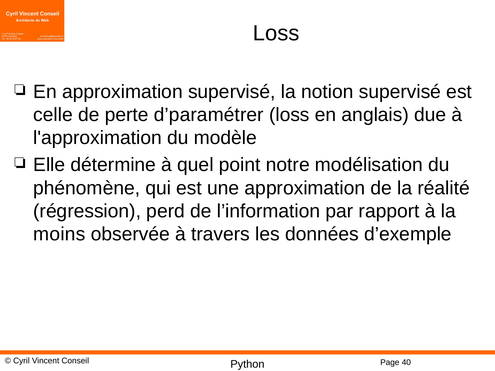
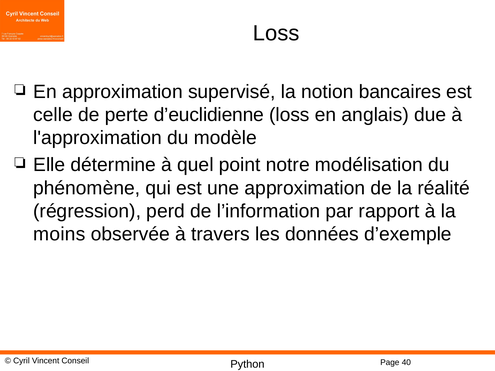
notion supervisé: supervisé -> bancaires (400, 92)
d’paramétrer: d’paramétrer -> d’euclidienne (209, 115)
